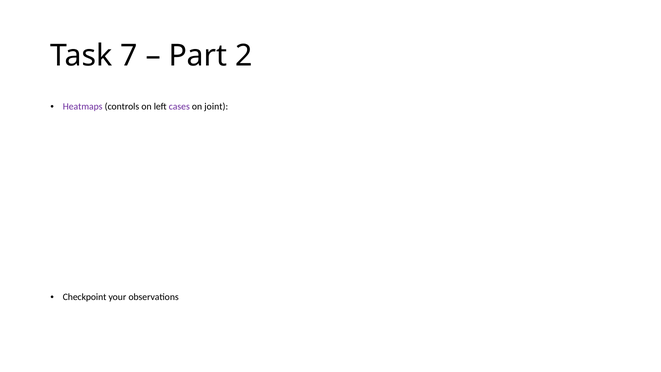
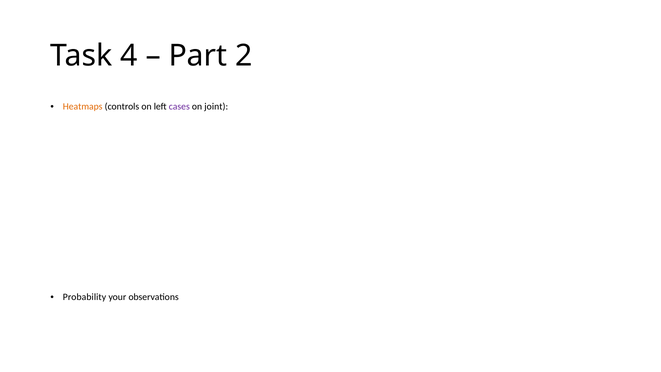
7: 7 -> 4 (129, 56)
Heatmaps colour: purple -> orange (83, 107)
Checkpoint: Checkpoint -> Probability (85, 297)
